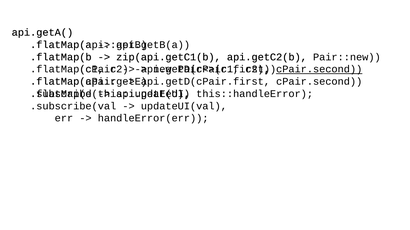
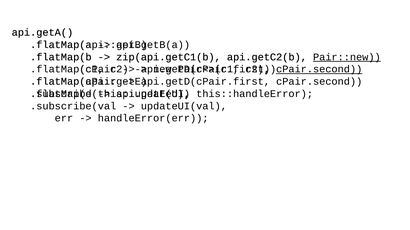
Pair::new underline: none -> present (347, 57)
